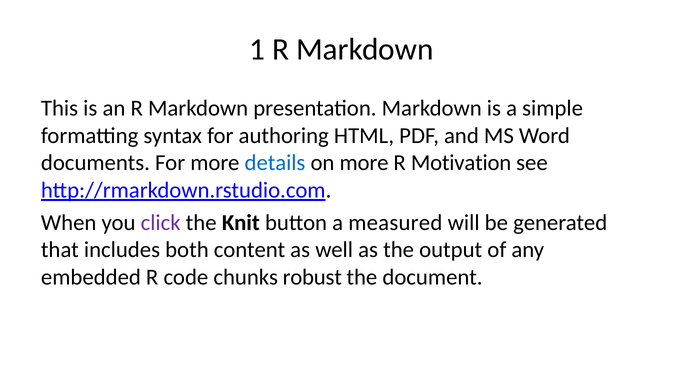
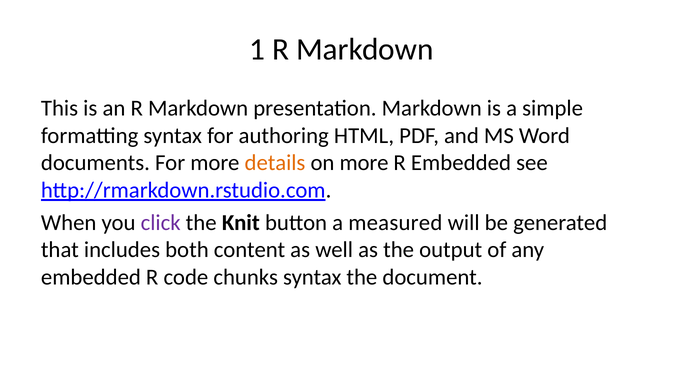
details colour: blue -> orange (275, 163)
R Motivation: Motivation -> Embedded (461, 163)
chunks robust: robust -> syntax (312, 277)
